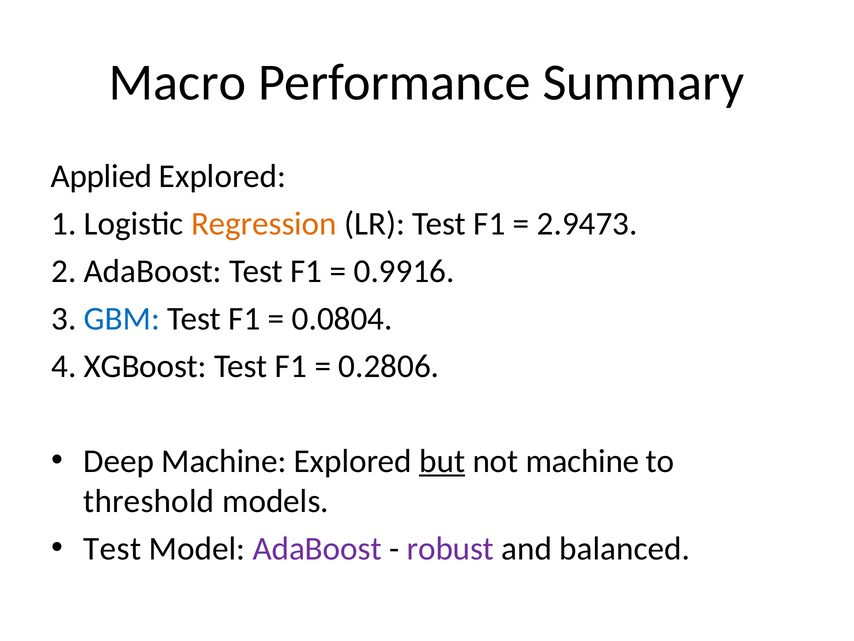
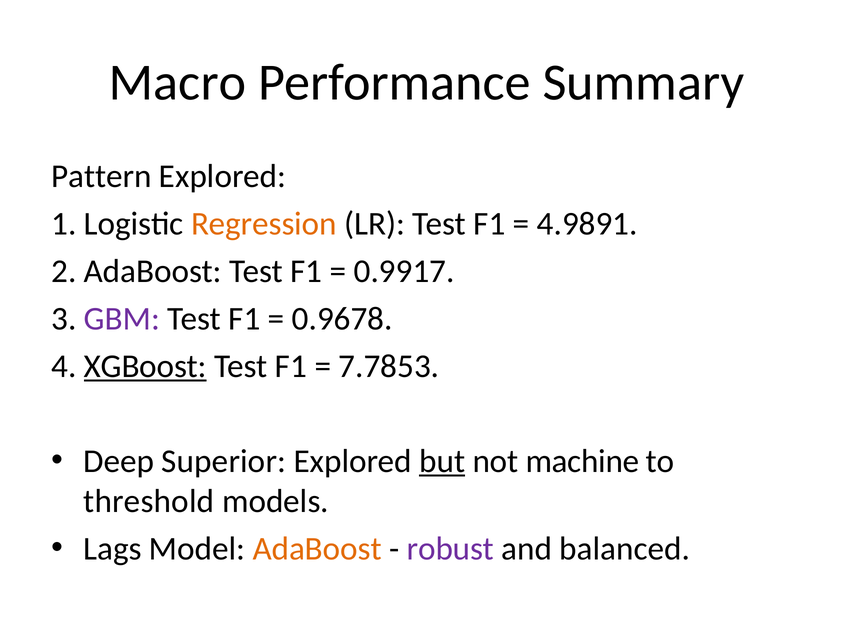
Applied: Applied -> Pattern (101, 176)
2.9473: 2.9473 -> 4.9891 (587, 223)
0.9916: 0.9916 -> 0.9917 (404, 271)
GBM colour: blue -> purple (122, 318)
0.0804: 0.0804 -> 0.9678 (342, 318)
XGBoost underline: none -> present (145, 366)
0.2806: 0.2806 -> 7.7853 (389, 366)
Deep Machine: Machine -> Superior (224, 461)
Test: Test -> Lags (112, 548)
AdaBoost colour: purple -> orange (317, 548)
